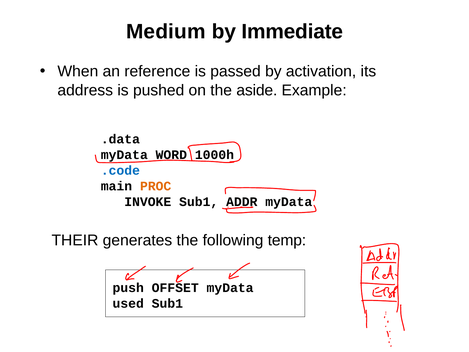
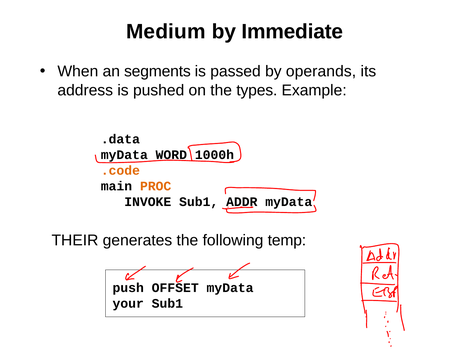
reference: reference -> segments (157, 71)
activation: activation -> operands (321, 71)
aside: aside -> types (257, 90)
.code colour: blue -> orange (120, 171)
used: used -> your (128, 303)
